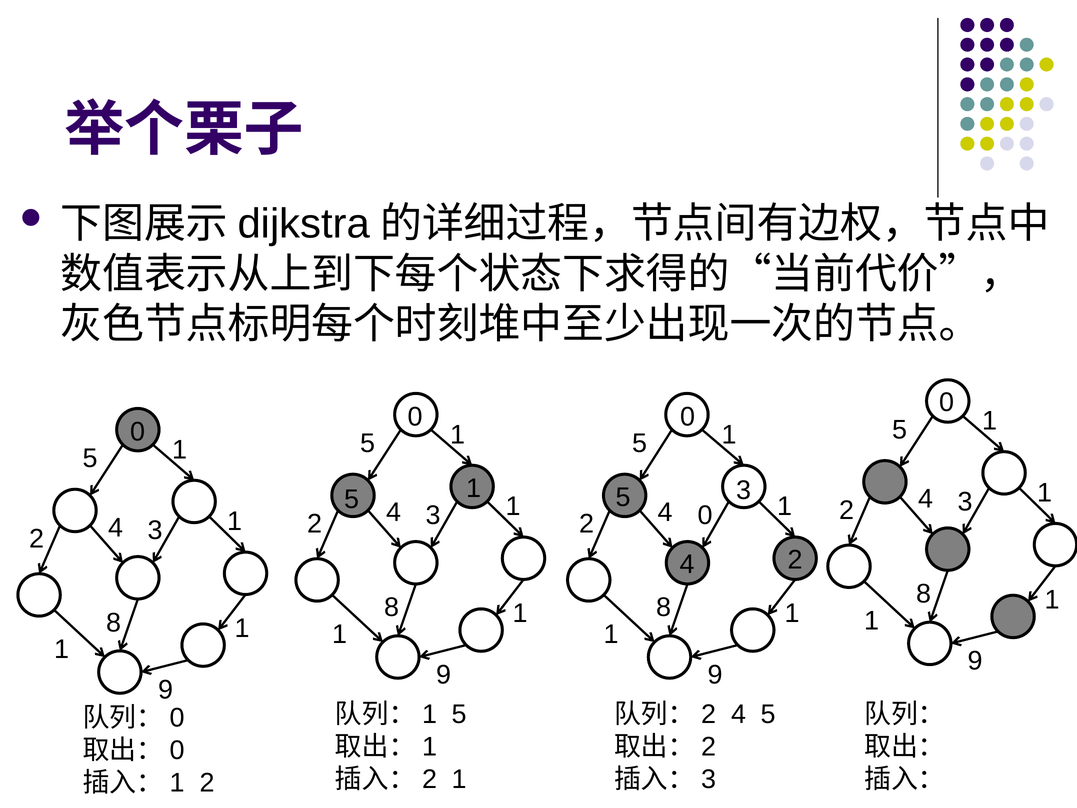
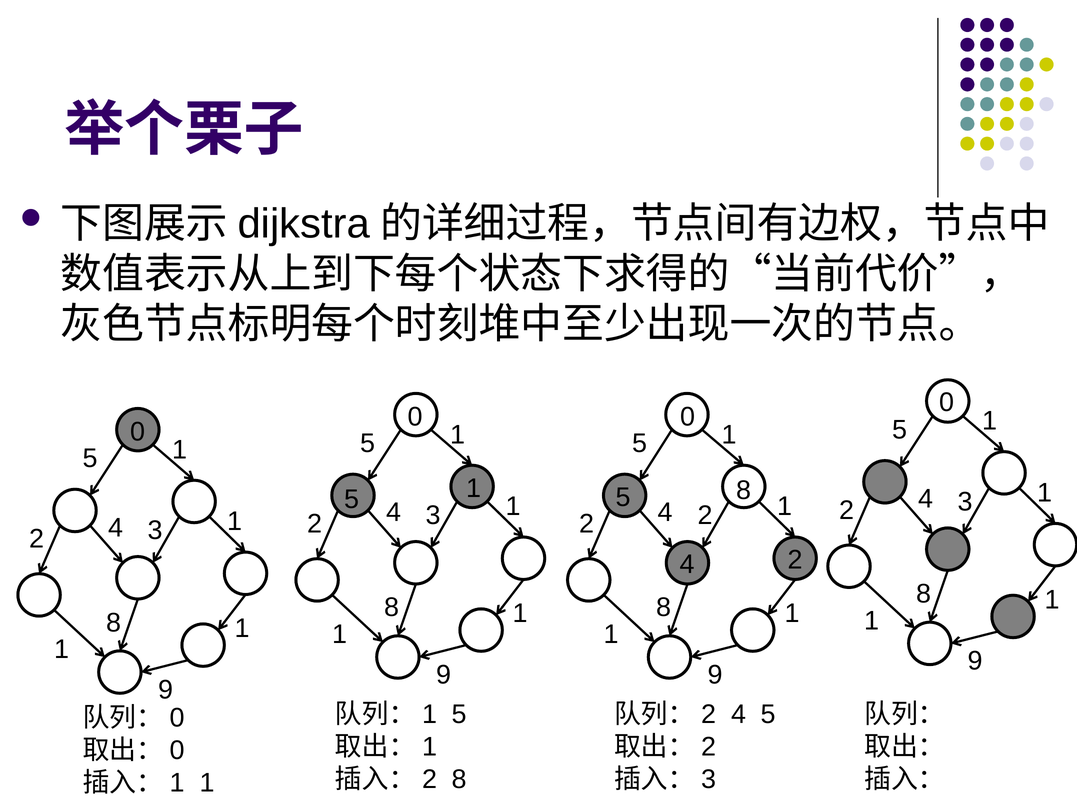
5 3: 3 -> 8 (744, 490)
4 0: 0 -> 2 (705, 515)
1: 1 -> 8 (459, 779)
2: 2 -> 1 (207, 782)
